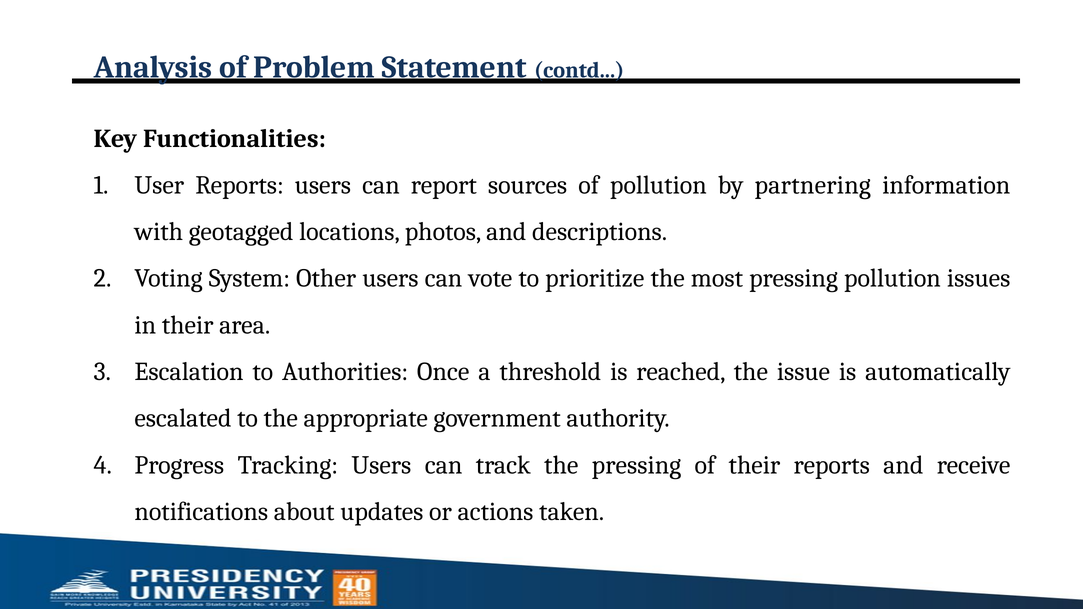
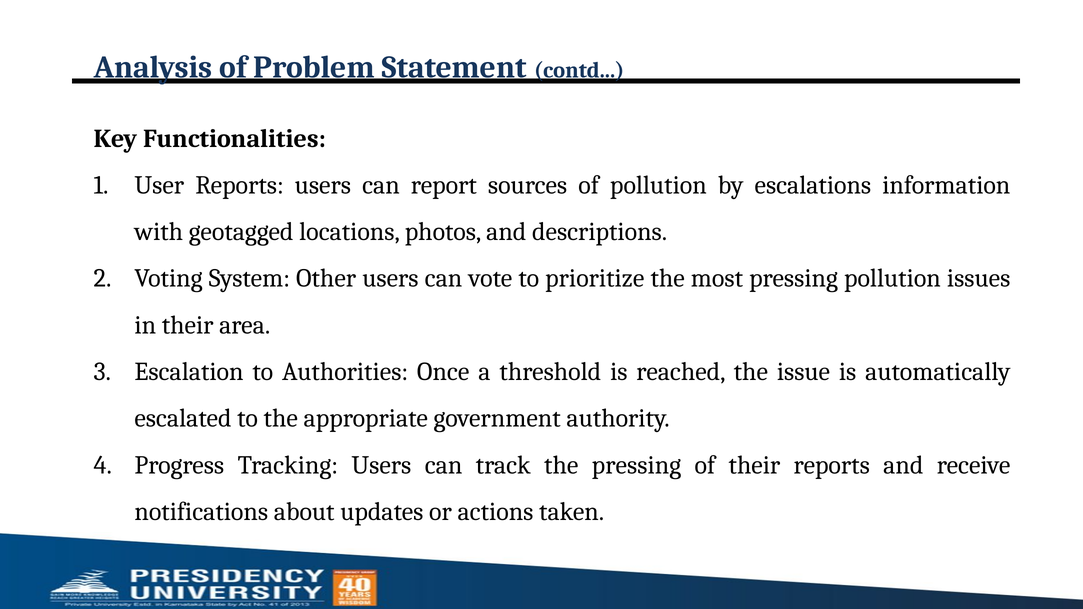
partnering: partnering -> escalations (813, 185)
